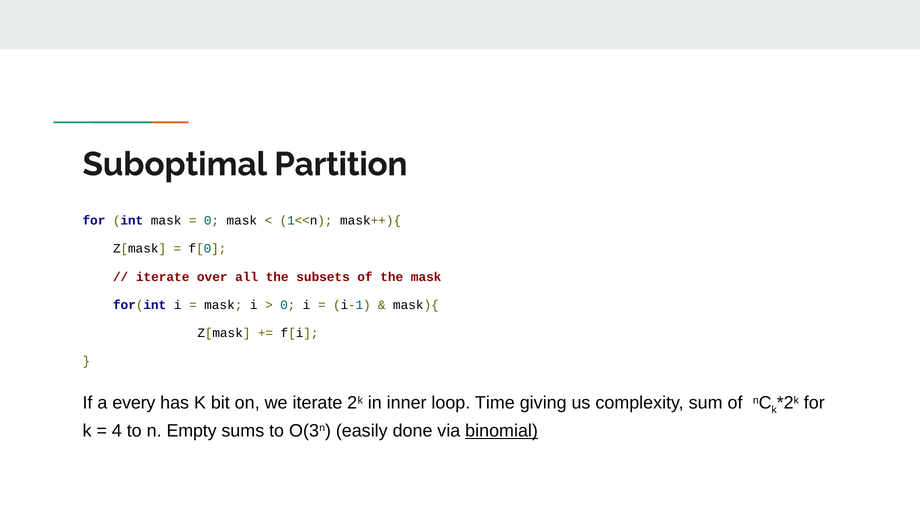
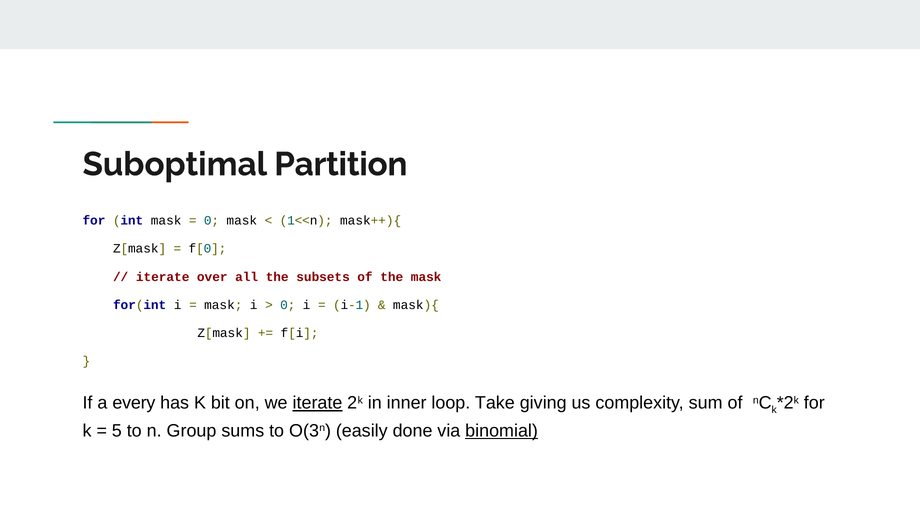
iterate underline: none -> present (317, 403)
Time: Time -> Take (495, 403)
4: 4 -> 5 (117, 430)
Empty: Empty -> Group (191, 430)
